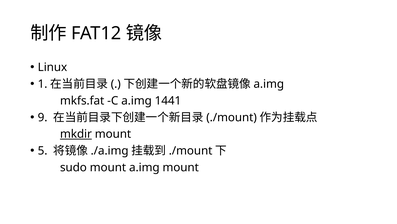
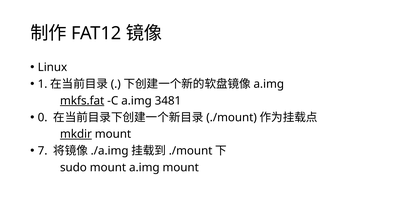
mkfs.fat underline: none -> present (82, 100)
1441: 1441 -> 3481 (168, 100)
9: 9 -> 0 (43, 117)
5: 5 -> 7 (43, 150)
